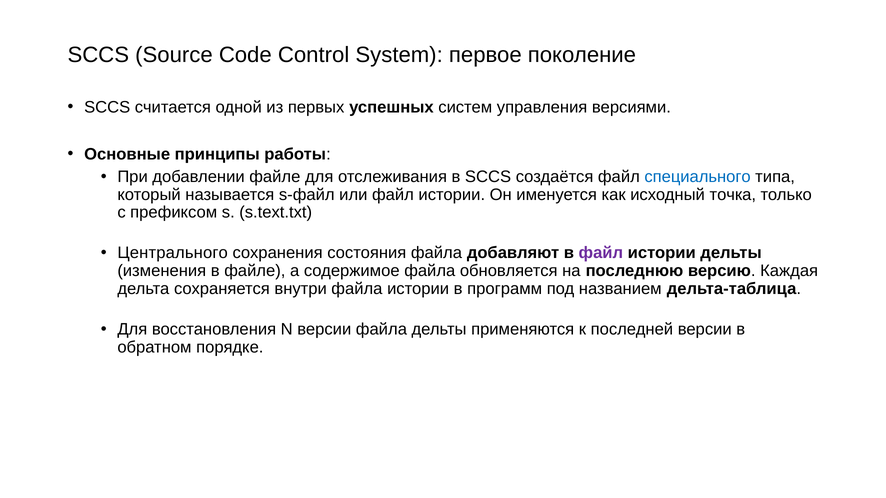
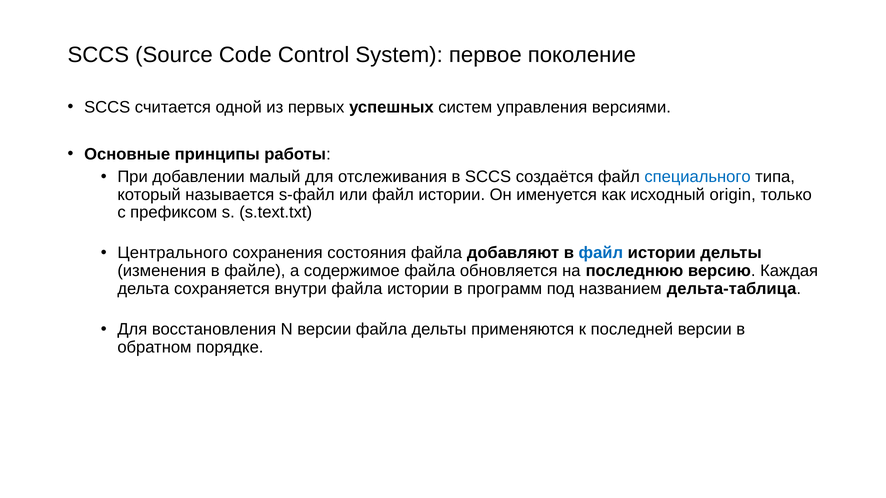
добавлении файле: файле -> малый (275, 177)
точка: точка -> origin (733, 195)
файл colour: purple -> blue (601, 253)
